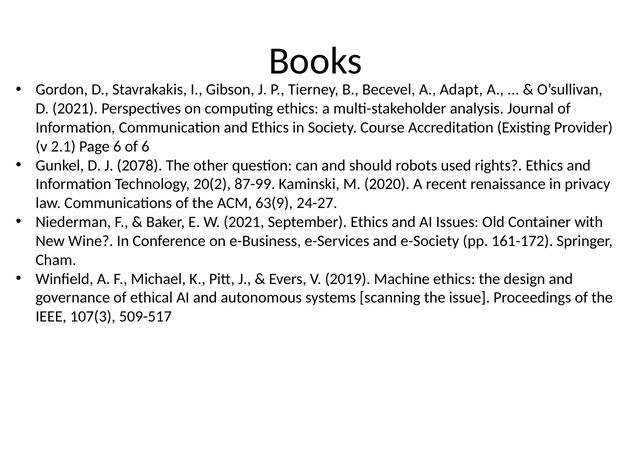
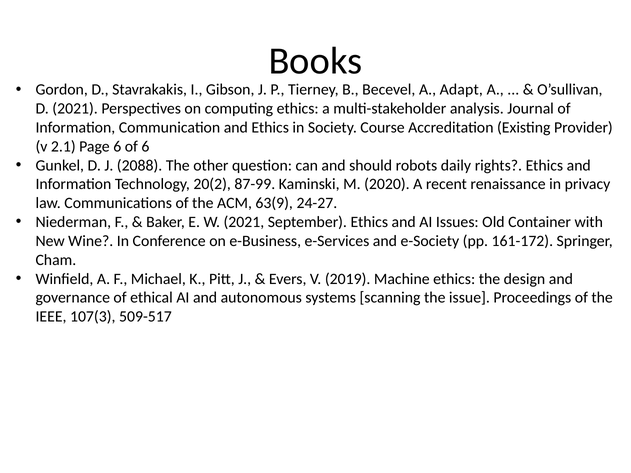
2078: 2078 -> 2088 (140, 165)
used: used -> daily (456, 165)
